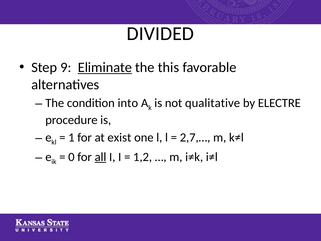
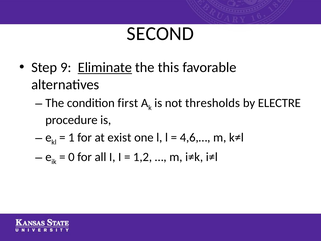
DIVIDED: DIVIDED -> SECOND (160, 34)
into: into -> first (128, 103)
qualitative: qualitative -> thresholds (213, 103)
2,7,…: 2,7,… -> 4,6,… (195, 137)
all underline: present -> none (100, 157)
